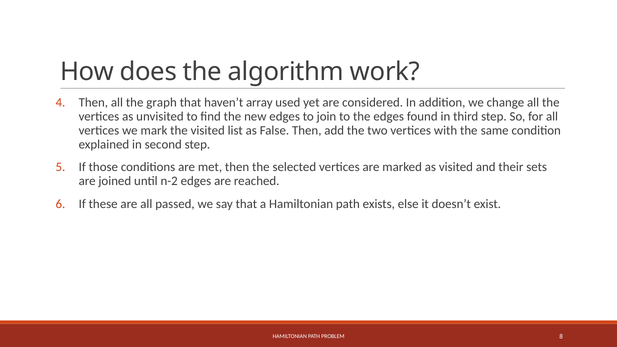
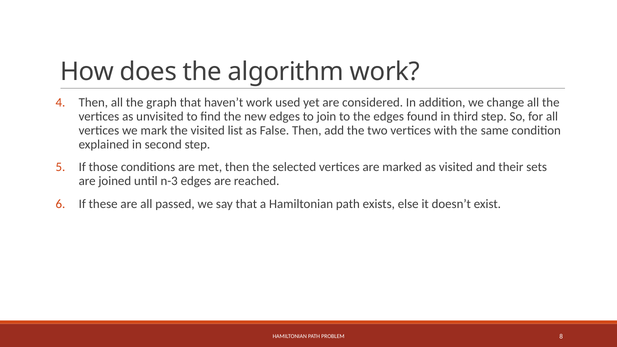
haven’t array: array -> work (259, 103)
n-2: n-2 -> n-3 (169, 181)
